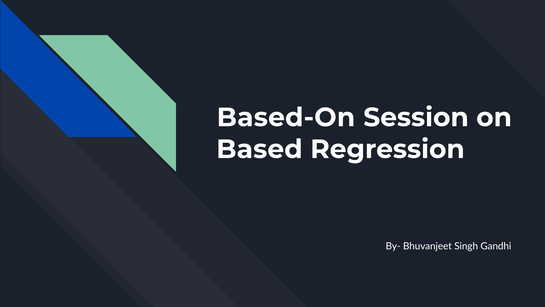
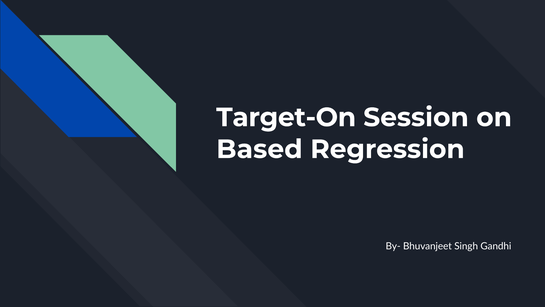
Based-On: Based-On -> Target-On (286, 117)
